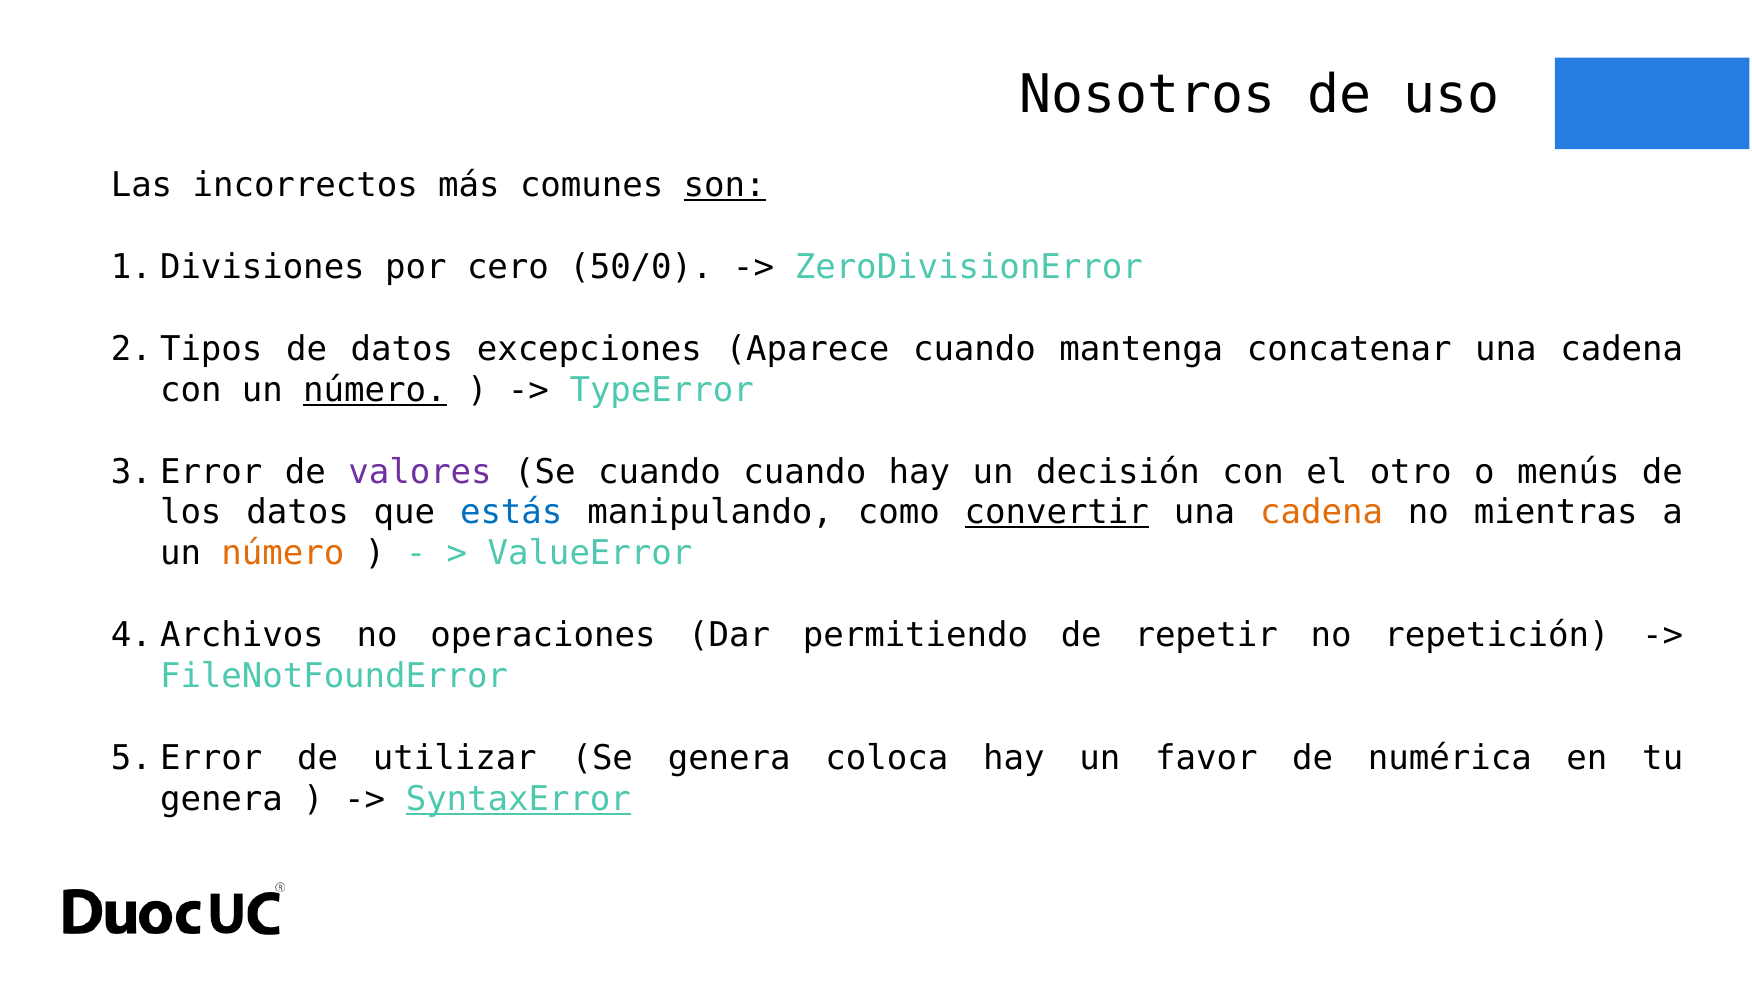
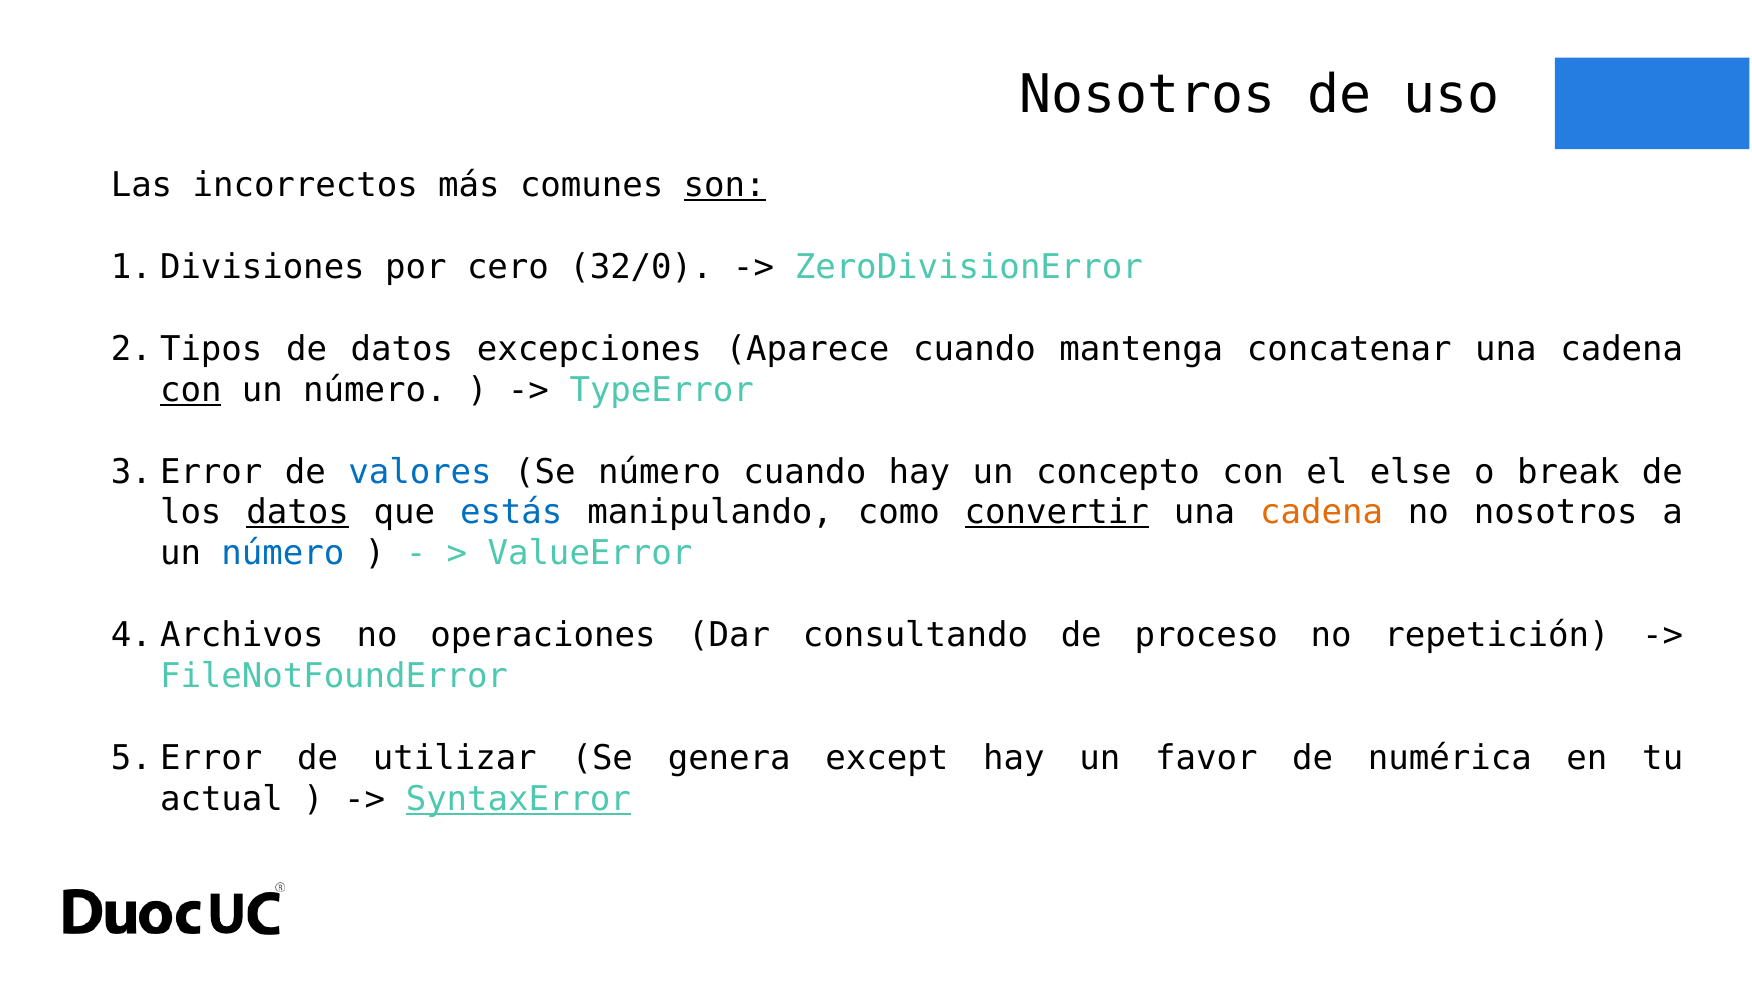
50/0: 50/0 -> 32/0 (641, 267)
con underline: none -> present (191, 390)
número underline: present -> none (375, 390)
valores colour: purple -> blue (420, 472)
Se cuando: cuando -> número (660, 472)
decisión: decisión -> concepto (1118, 472)
otro: otro -> else (1411, 472)
menús: menús -> break (1568, 472)
datos underline: none -> present (298, 512)
no mientras: mientras -> nosotros (1556, 512)
número colour: orange -> blue (283, 553)
permitiendo: permitiendo -> consultando (915, 635)
repetir: repetir -> proceso (1206, 635)
coloca: coloca -> except (887, 758)
genera: genera -> actual (222, 799)
